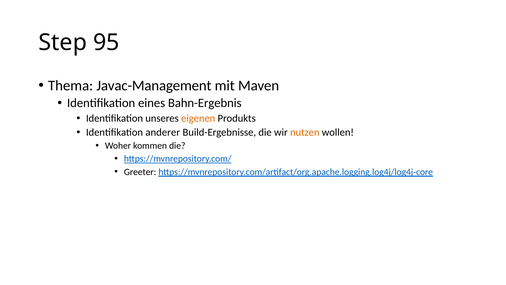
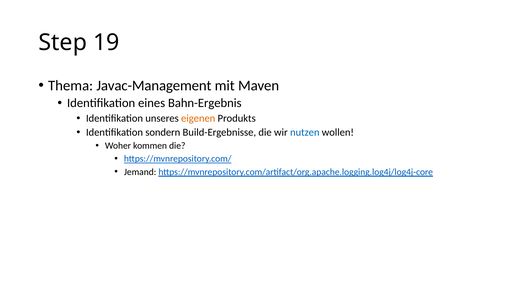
95: 95 -> 19 (106, 43)
anderer: anderer -> sondern (163, 132)
nutzen colour: orange -> blue (305, 132)
Greeter: Greeter -> Jemand (140, 172)
